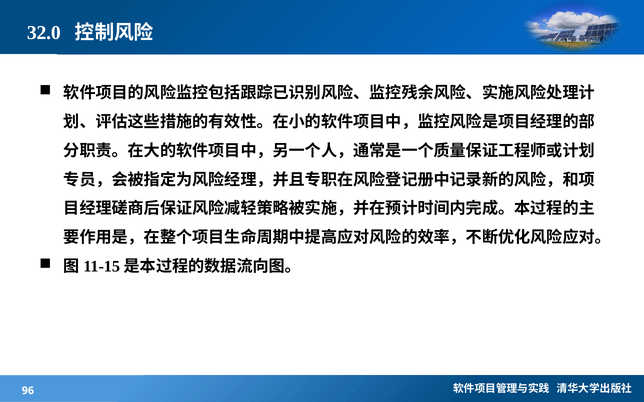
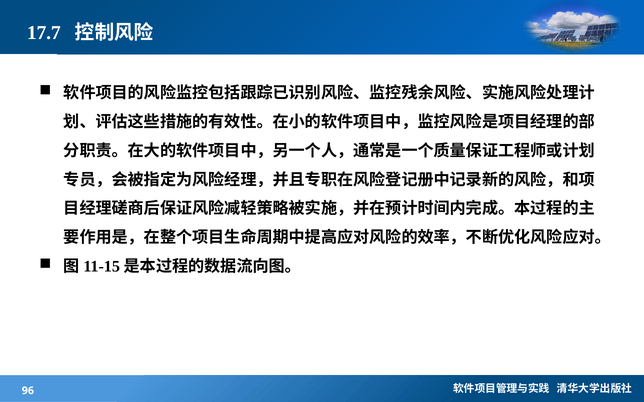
32.0: 32.0 -> 17.7 (44, 33)
